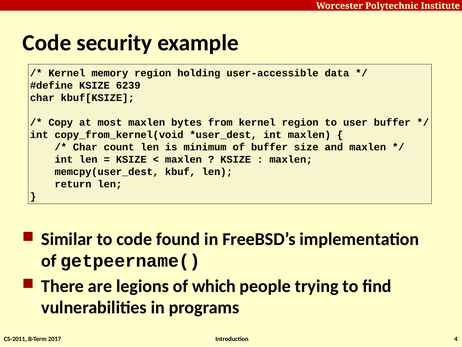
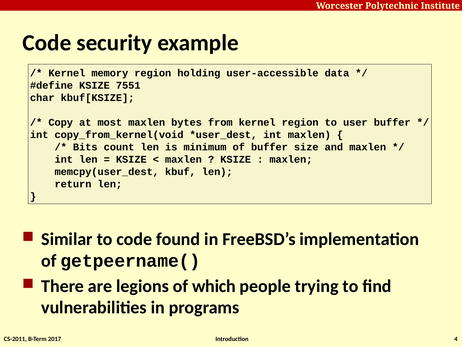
6239: 6239 -> 7551 (128, 85)
Char: Char -> Bits (85, 147)
